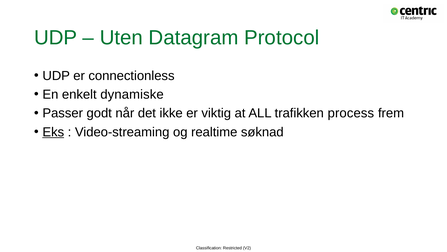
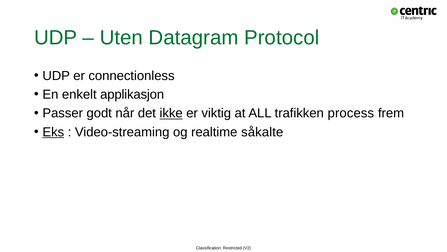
dynamiske: dynamiske -> applikasjon (132, 94)
ikke underline: none -> present (171, 113)
søknad: søknad -> såkalte (262, 132)
